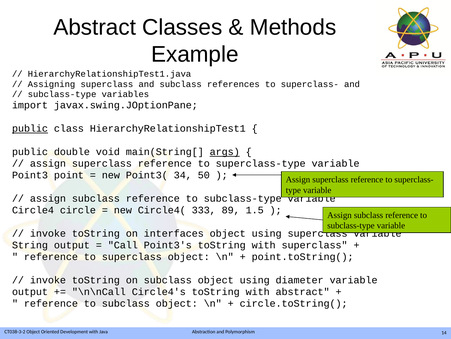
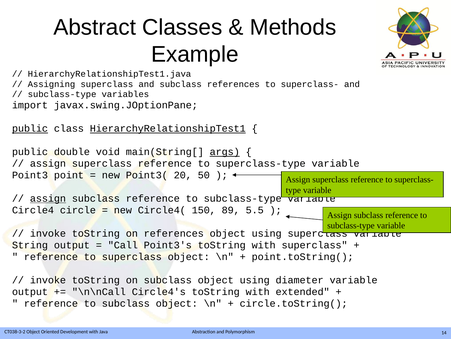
HierarchyRelationshipTest1 underline: none -> present (168, 128)
34: 34 -> 20 (183, 175)
assign underline: none -> present (48, 198)
333: 333 -> 150 (204, 210)
1.5: 1.5 -> 5.5 (255, 210)
on interfaces: interfaces -> references (174, 233)
with abstract: abstract -> extended (303, 291)
